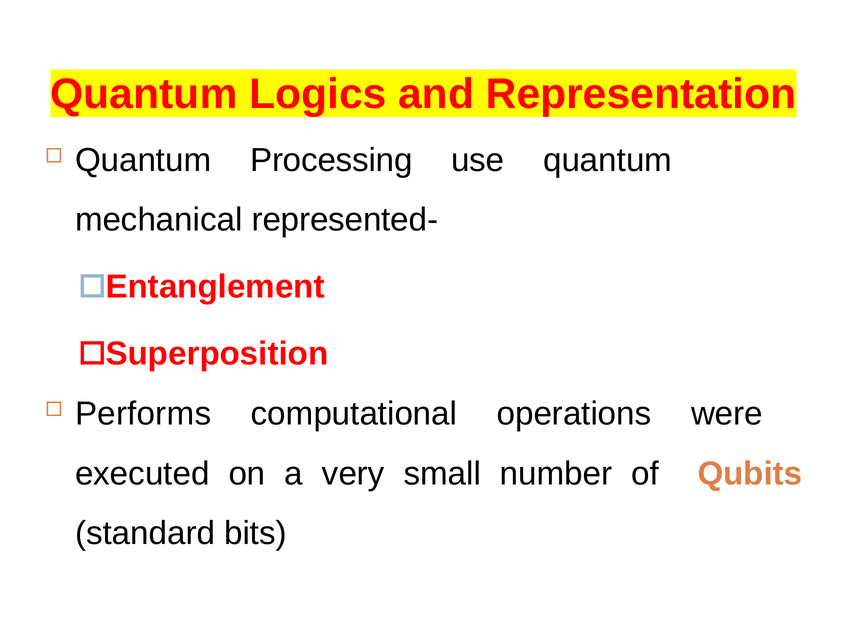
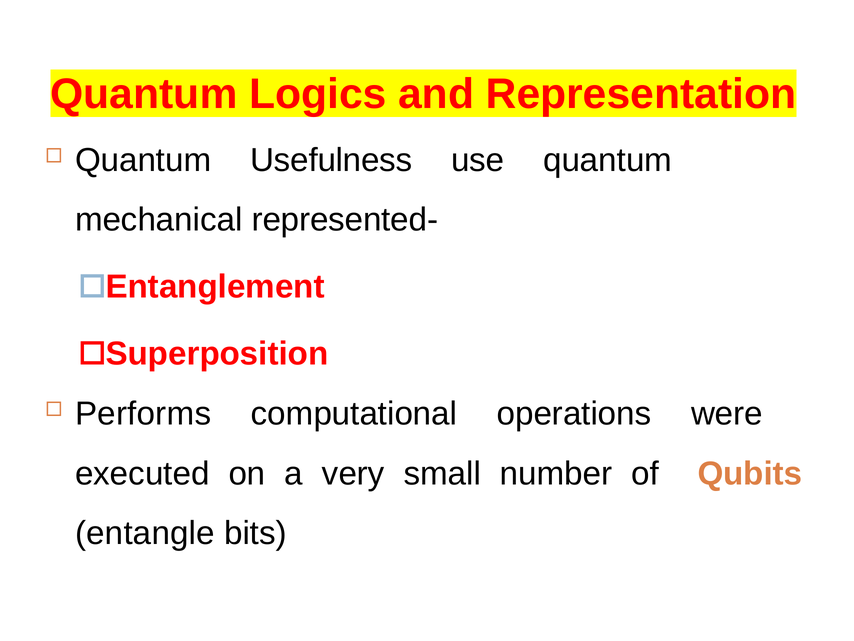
Processing: Processing -> Usefulness (331, 160)
standard: standard -> entangle (145, 533)
